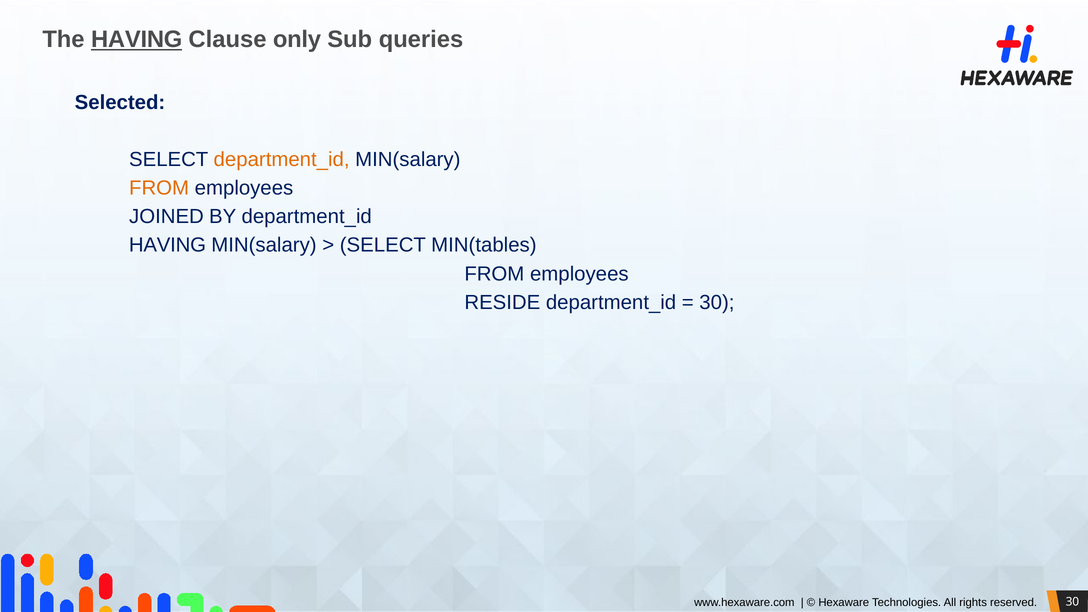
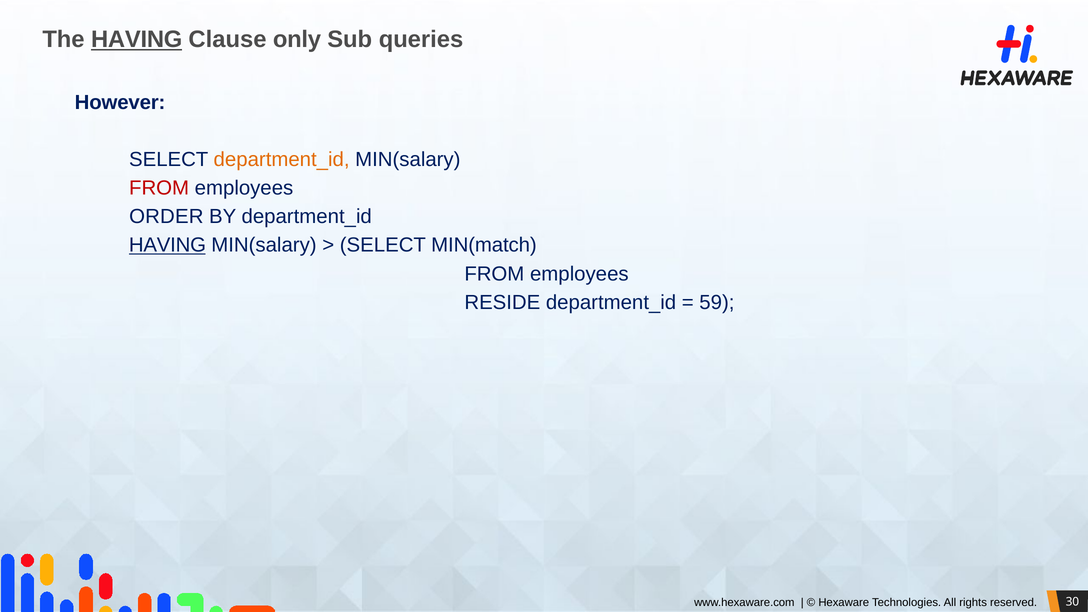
Selected: Selected -> However (120, 102)
FROM colour: orange -> red (159, 188)
JOINED: JOINED -> ORDER (166, 217)
HAVING underline: none -> present (167, 245)
MIN(tables: MIN(tables -> MIN(match (484, 245)
30: 30 -> 59 (717, 302)
